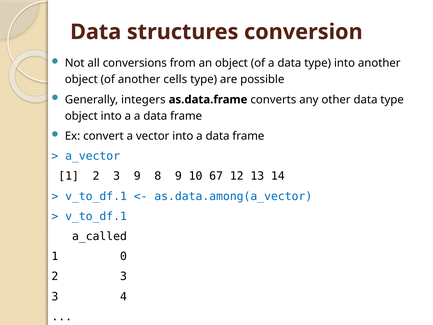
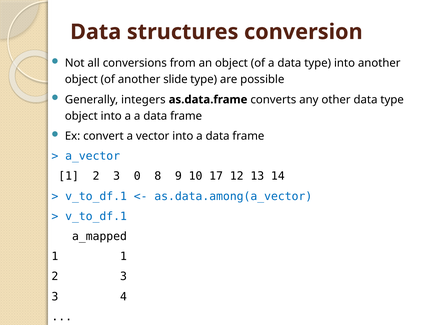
cells: cells -> slide (175, 79)
3 9: 9 -> 0 (137, 176)
67: 67 -> 17 (216, 176)
a_called: a_called -> a_mapped (99, 236)
1 0: 0 -> 1 (124, 256)
